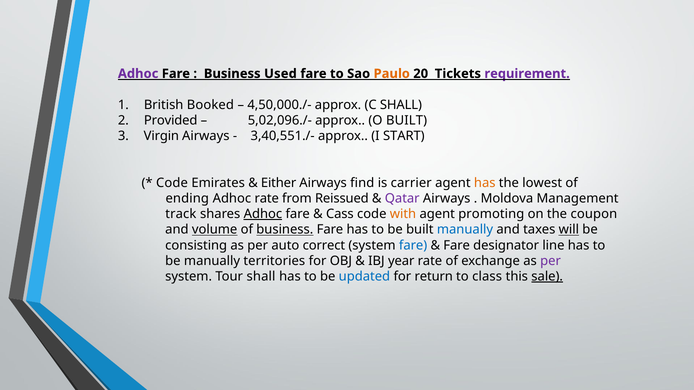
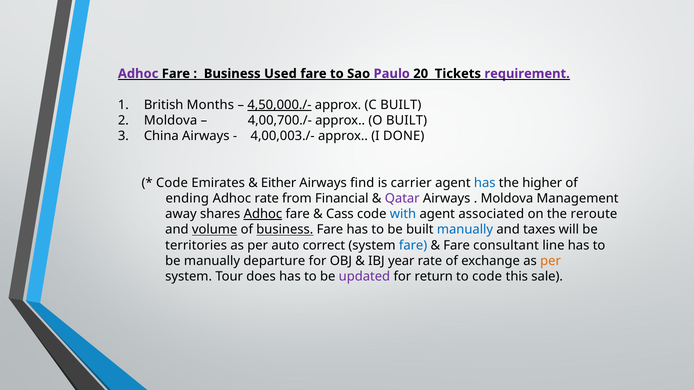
Paulo colour: orange -> purple (392, 74)
Booked: Booked -> Months (210, 105)
4,50,000./- underline: none -> present (279, 105)
C SHALL: SHALL -> BUILT (401, 105)
2 Provided: Provided -> Moldova (171, 121)
5,02,096./-: 5,02,096./- -> 4,00,700./- (280, 121)
Virgin: Virgin -> China (161, 136)
3,40,551./-: 3,40,551./- -> 4,00,003./- (283, 136)
START: START -> DONE (404, 136)
has colour: orange -> blue (485, 183)
lowest: lowest -> higher (542, 183)
Reissued: Reissued -> Financial (342, 199)
track: track -> away (181, 214)
with colour: orange -> blue (403, 214)
promoting: promoting -> associated (491, 214)
coupon: coupon -> reroute (594, 214)
will underline: present -> none (569, 230)
consisting: consisting -> territories (196, 245)
designator: designator -> consultant (506, 245)
territories: territories -> departure (274, 261)
per colour: purple -> orange (551, 261)
Tour shall: shall -> does (261, 277)
updated colour: blue -> purple (364, 277)
to class: class -> code (487, 277)
sale underline: present -> none (547, 277)
